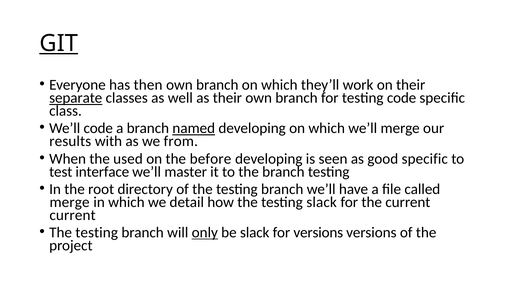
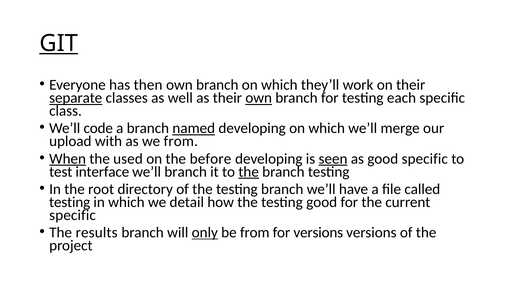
own underline: none -> present (259, 98)
testing code: code -> each (402, 98)
results: results -> upload (70, 142)
When underline: none -> present (68, 159)
seen underline: none -> present (333, 159)
we’ll master: master -> branch (186, 172)
the underline: none -> present (249, 172)
merge: merge -> testing (70, 202)
testing slack: slack -> good (322, 202)
current: current -> specific (73, 215)
testing: testing -> results (97, 233)
be slack: slack -> from (255, 233)
